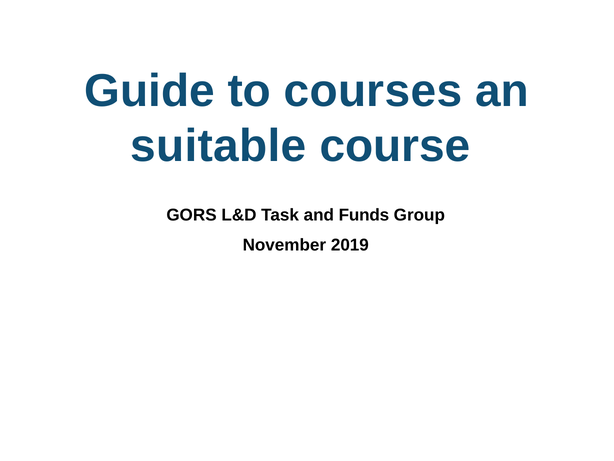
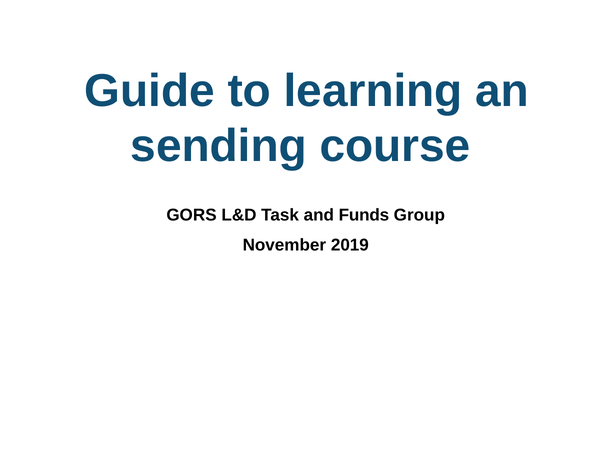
courses: courses -> learning (373, 91)
suitable: suitable -> sending (219, 146)
